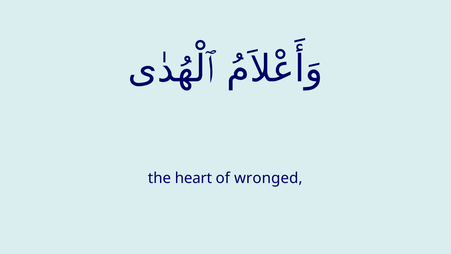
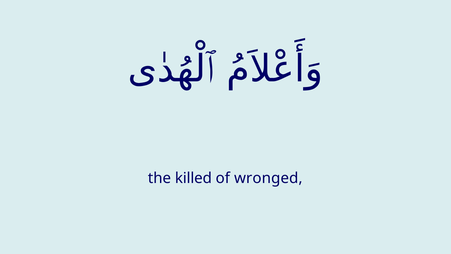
heart: heart -> killed (193, 178)
